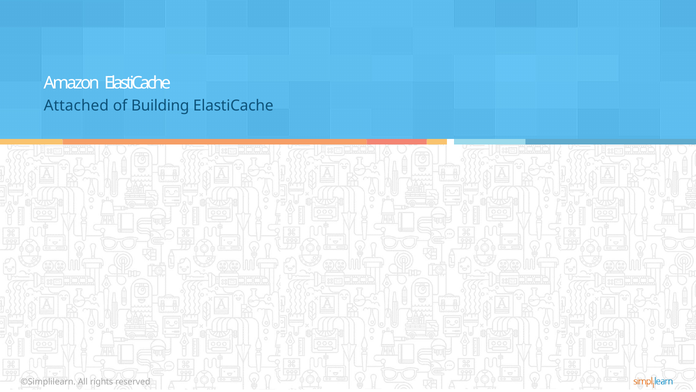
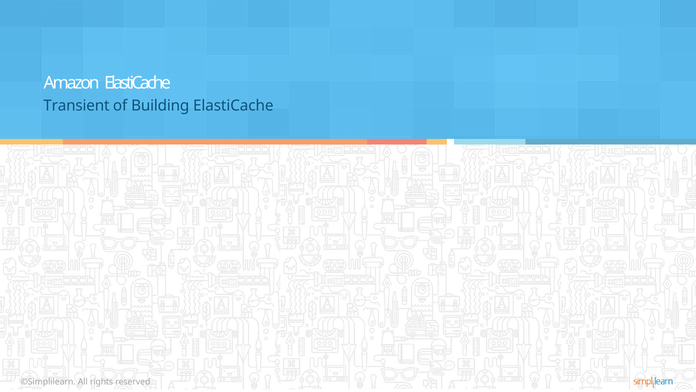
Attached: Attached -> Transient (76, 105)
